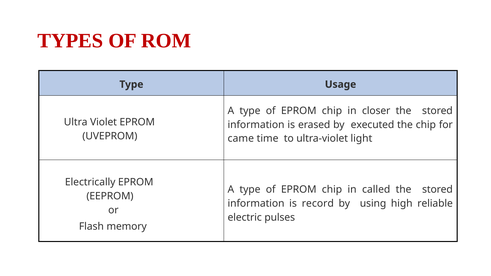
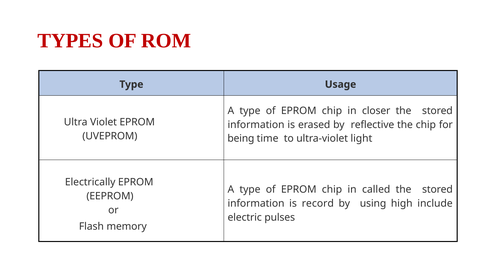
executed: executed -> reflective (372, 125)
came: came -> being (241, 139)
reliable: reliable -> include (435, 203)
